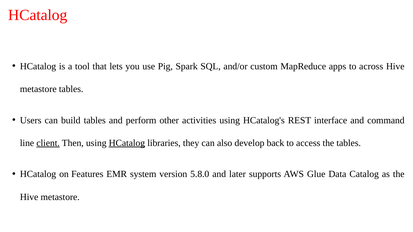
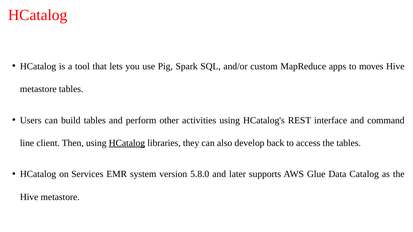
across: across -> moves (371, 66)
client underline: present -> none (48, 143)
Features: Features -> Services (87, 174)
